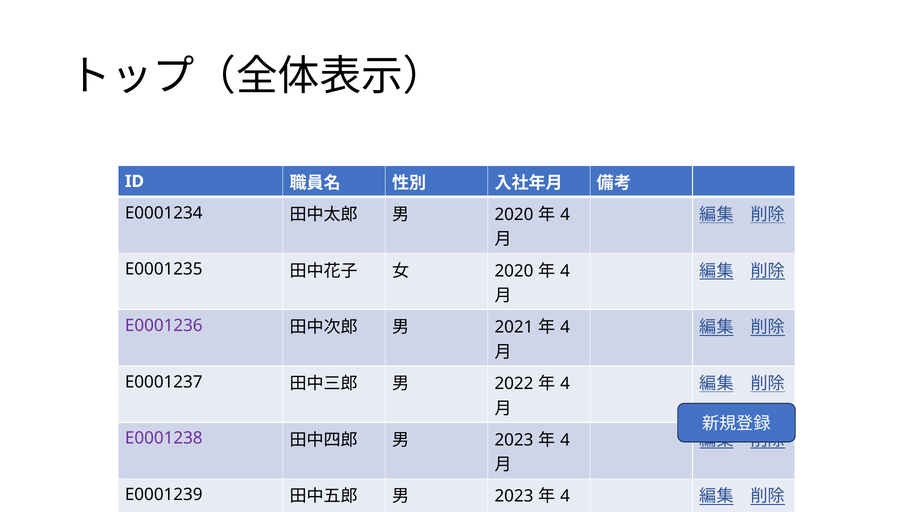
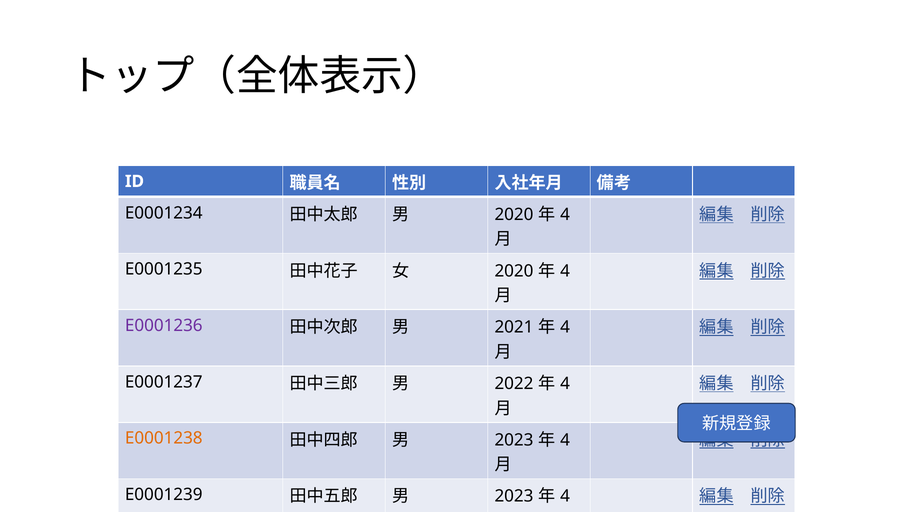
E0001238 colour: purple -> orange (164, 438)
